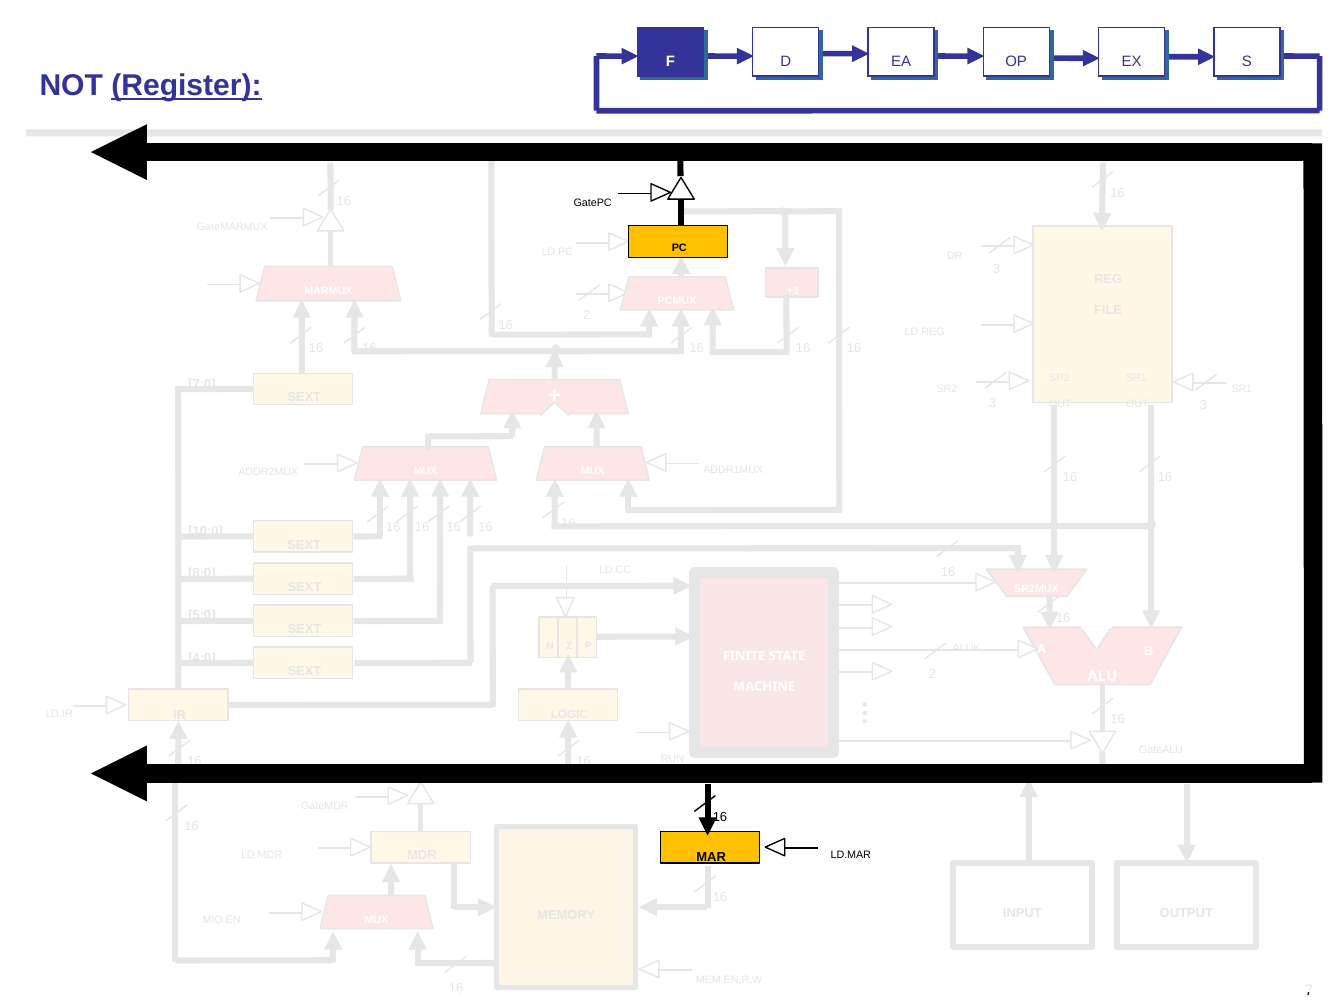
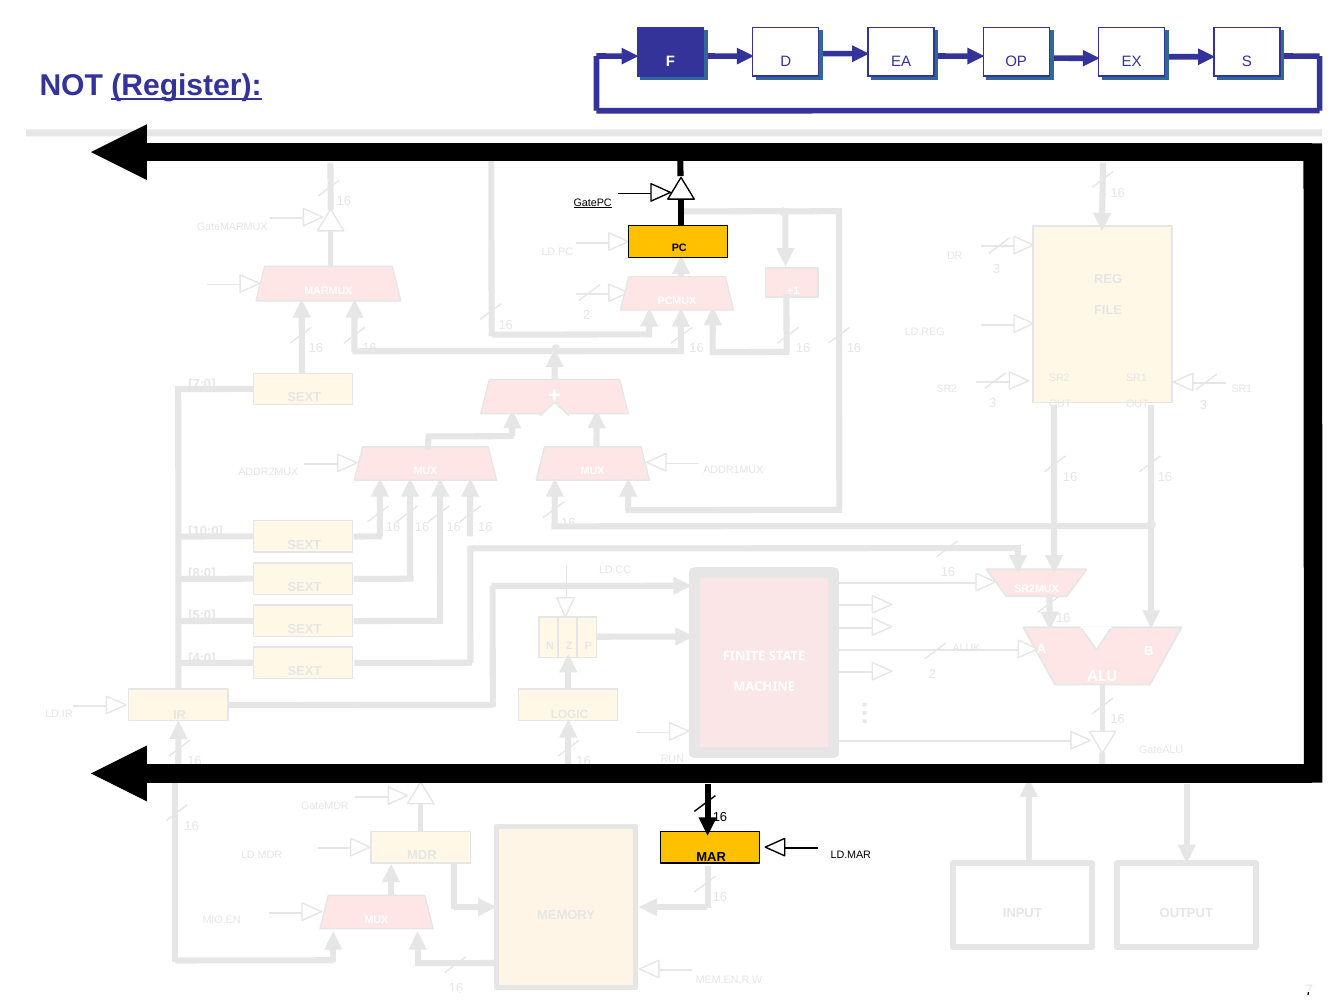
GatePC underline: none -> present (593, 203)
